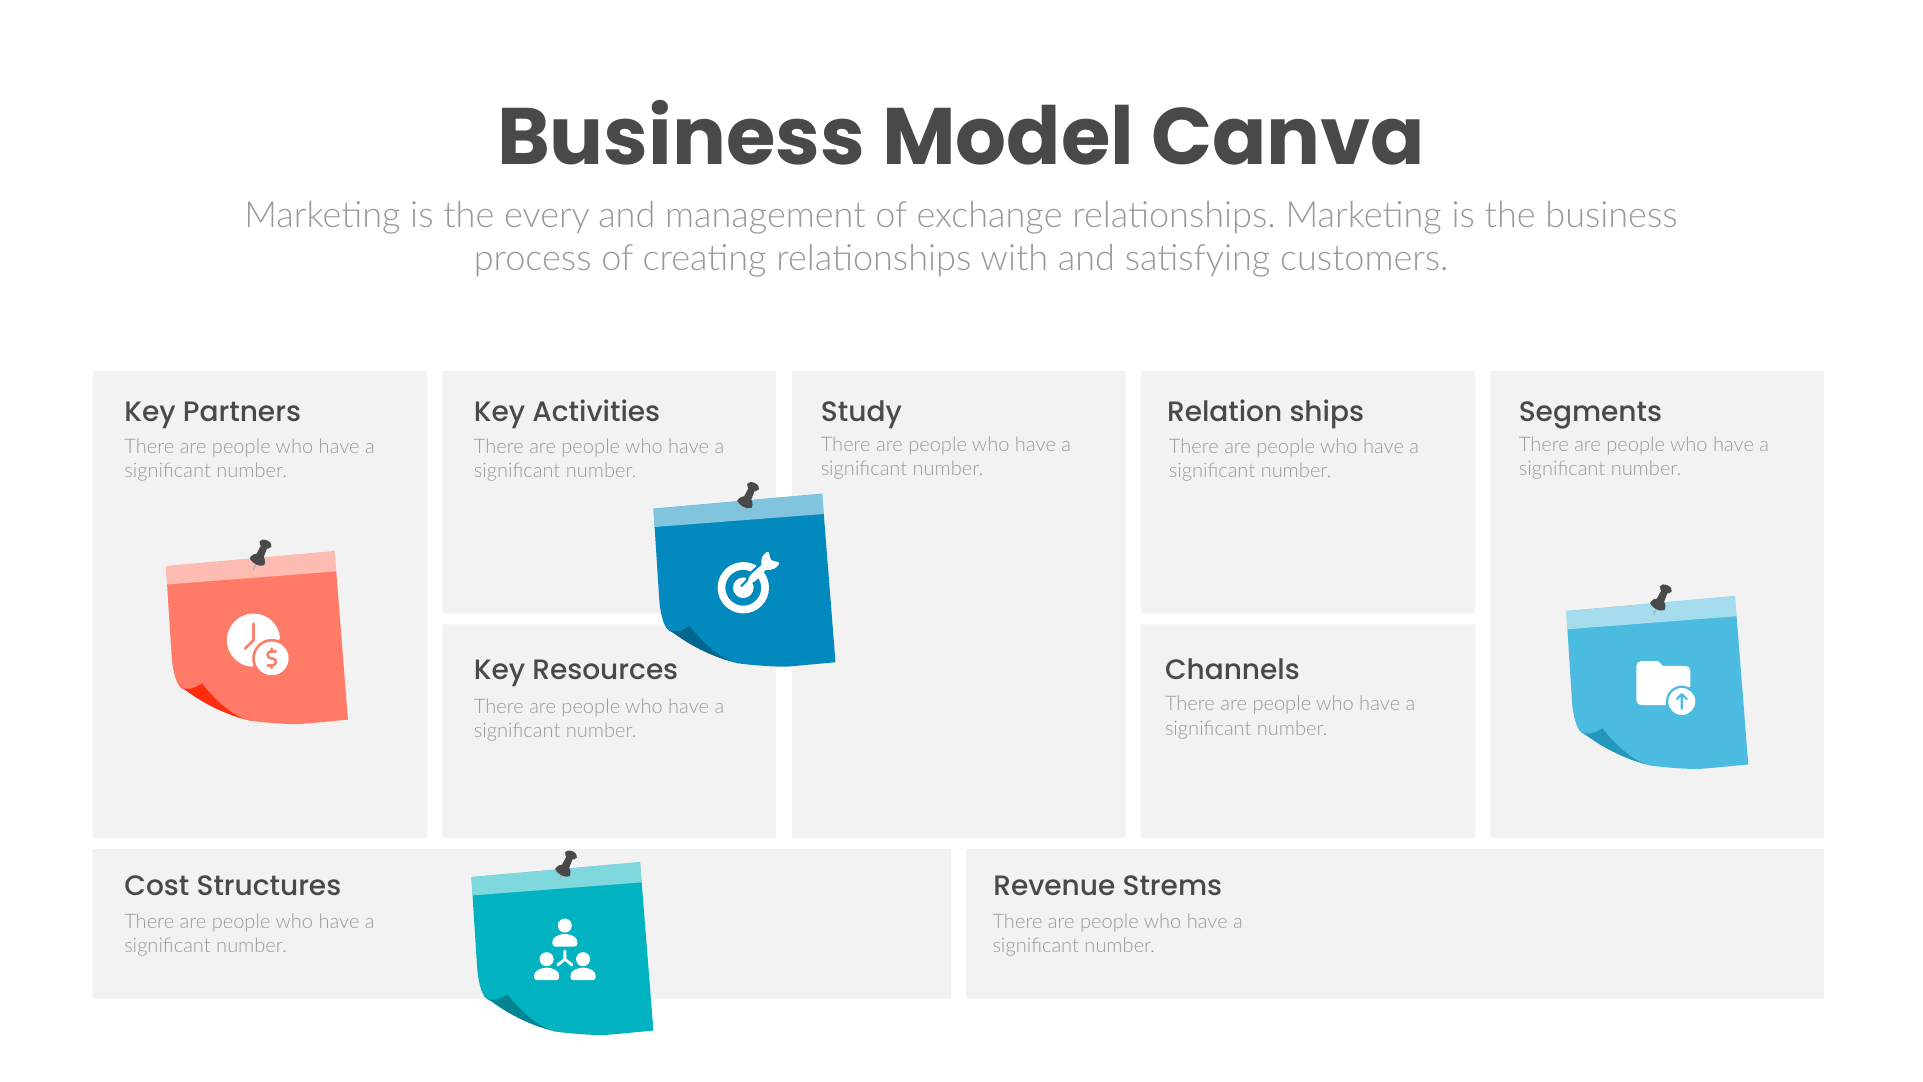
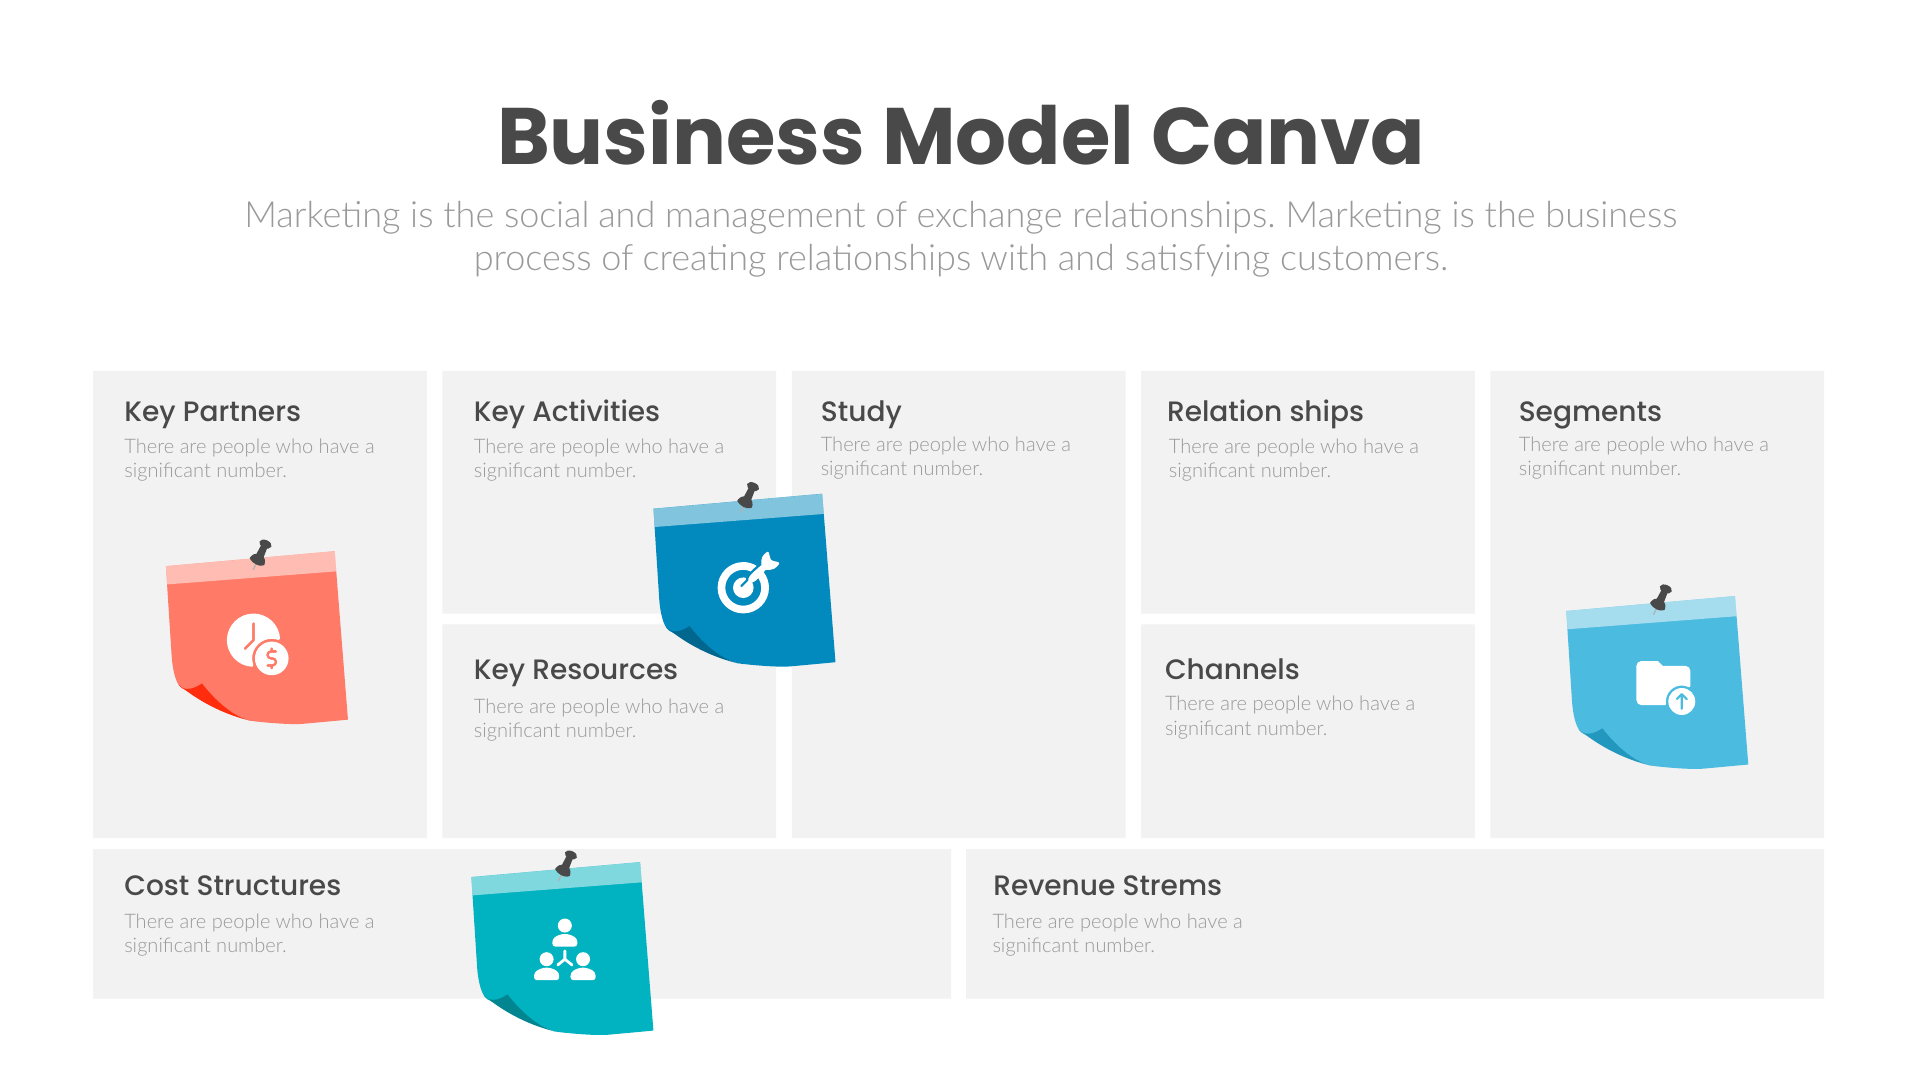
every: every -> social (547, 216)
